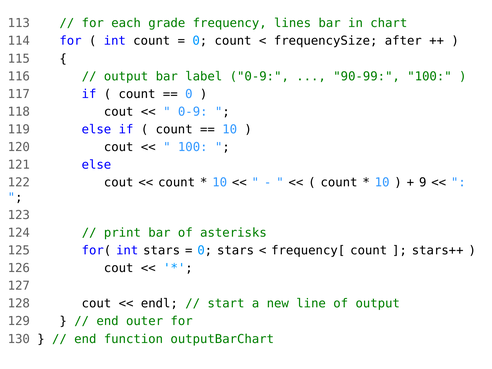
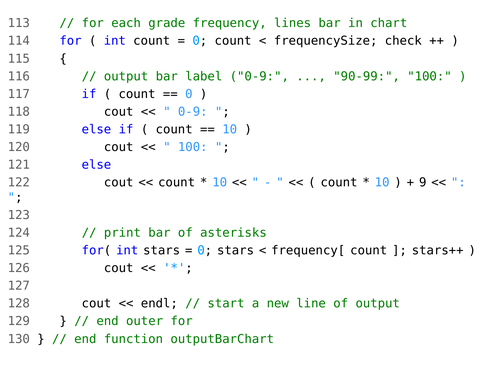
after: after -> check (403, 41)
